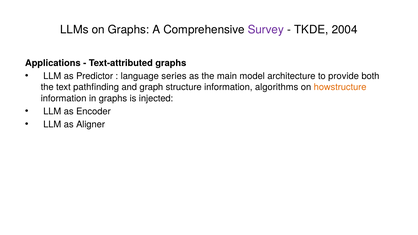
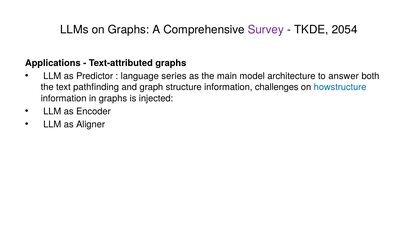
2004: 2004 -> 2054 (345, 30)
provide: provide -> answer (344, 76)
algorithms: algorithms -> challenges (277, 87)
howstructure colour: orange -> blue (340, 87)
